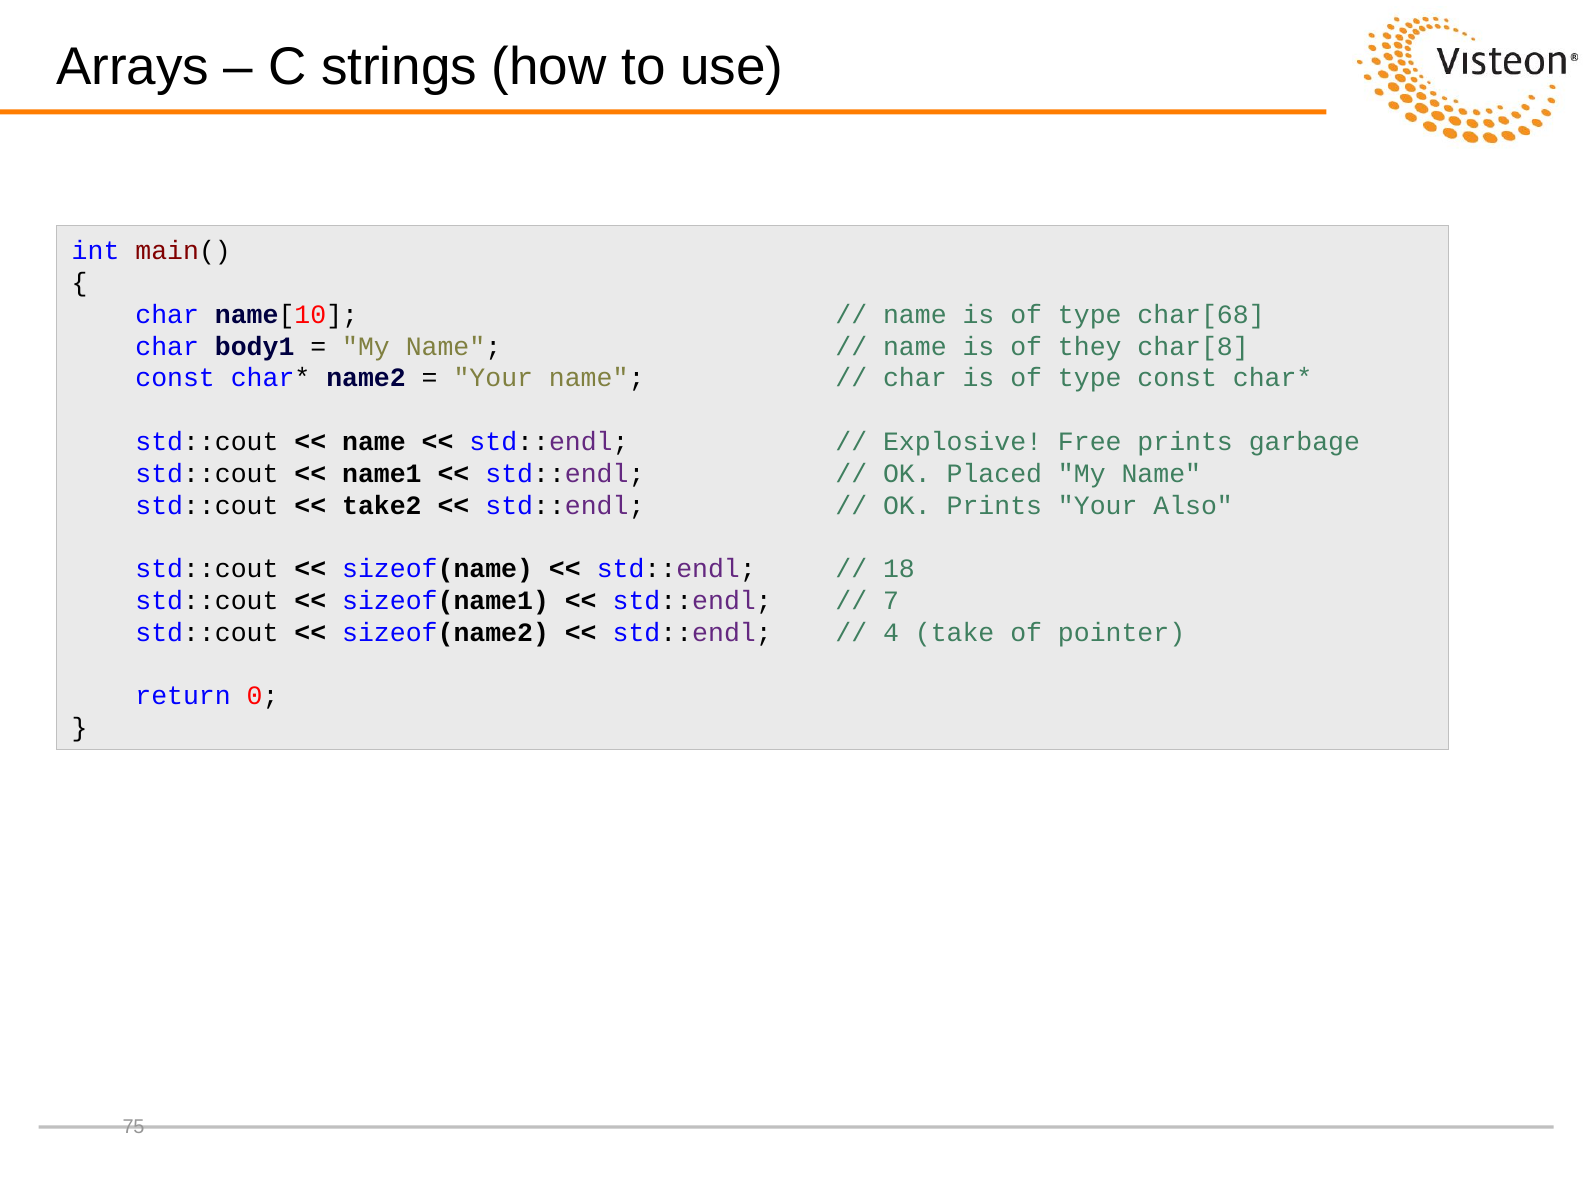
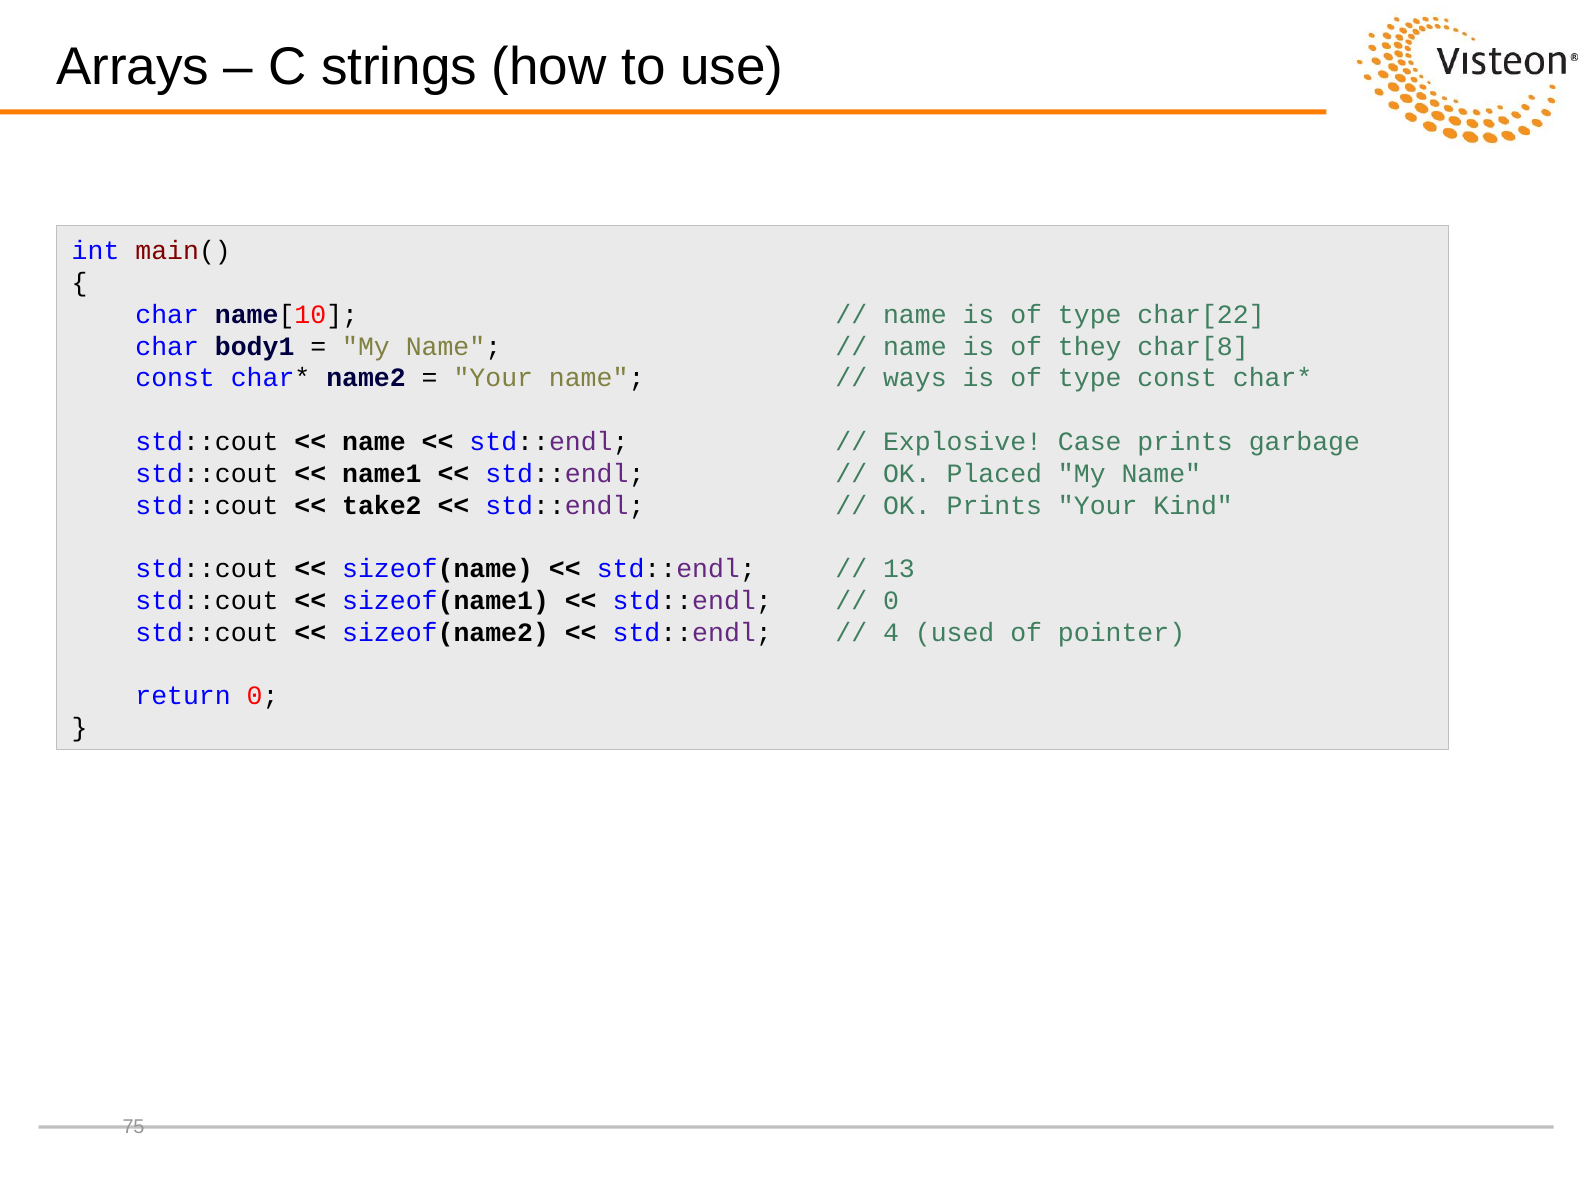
char[68: char[68 -> char[22 (1201, 315)
char: char -> ways (915, 378)
Free: Free -> Case (1090, 442)
Also: Also -> Kind (1193, 505)
18: 18 -> 13 (899, 569)
7: 7 -> 0 (891, 601)
take: take -> used (955, 633)
